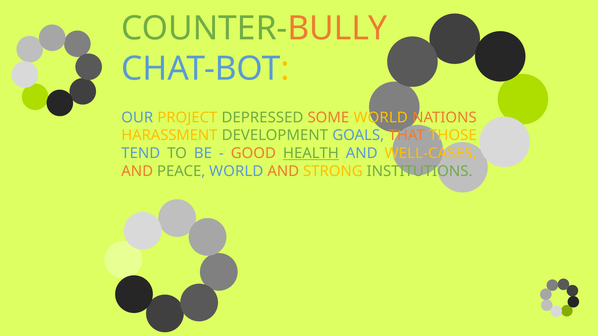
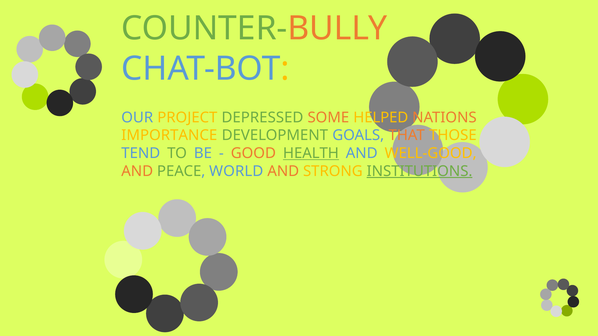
SOME WORLD: WORLD -> HELPED (381, 118)
HARASSMENT: HARASSMENT -> IMPORTANCE (169, 135)
WELL-CASES: WELL-CASES -> WELL-GOOD (431, 153)
INSTITUTIONS underline: none -> present (420, 171)
